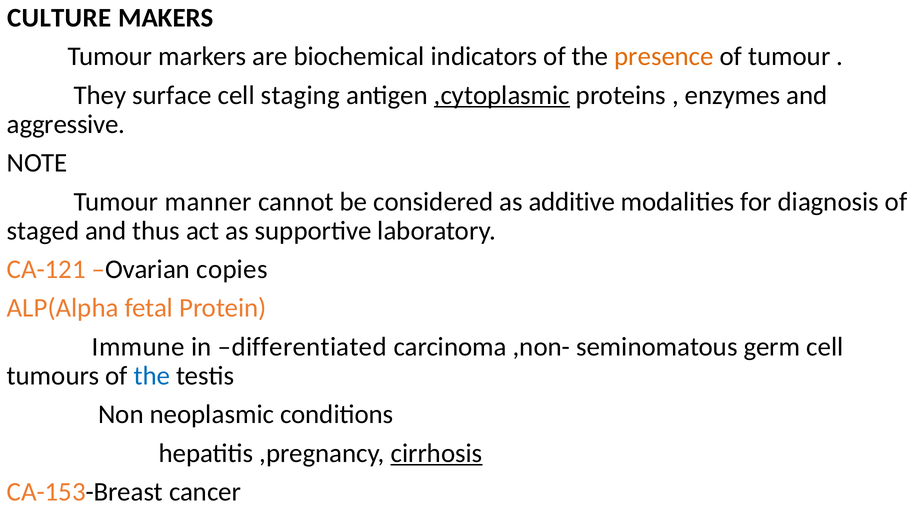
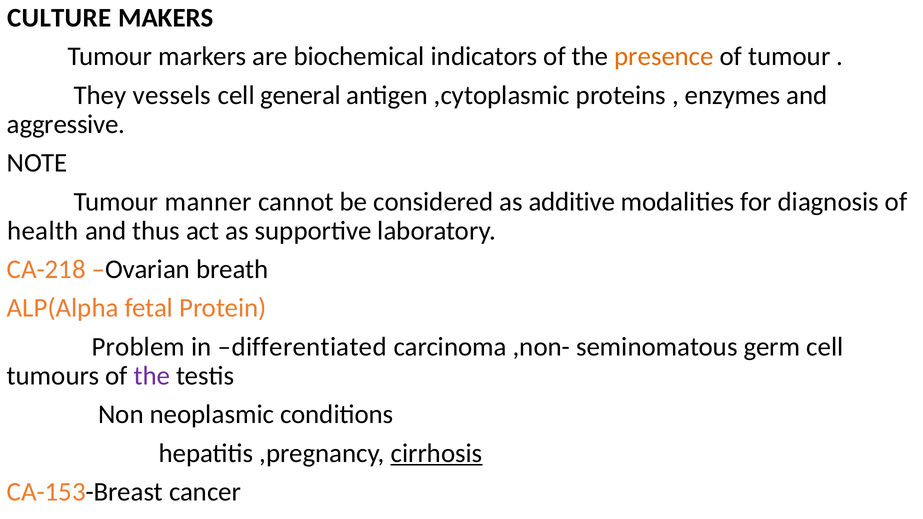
surface: surface -> vessels (172, 95)
staging: staging -> general (301, 95)
,cytoplasmic underline: present -> none (502, 95)
staged: staged -> health (43, 231)
CA-121: CA-121 -> CA-218 (46, 270)
copies: copies -> breath (232, 270)
Immune: Immune -> Problem (138, 347)
the colour: blue -> purple (152, 376)
